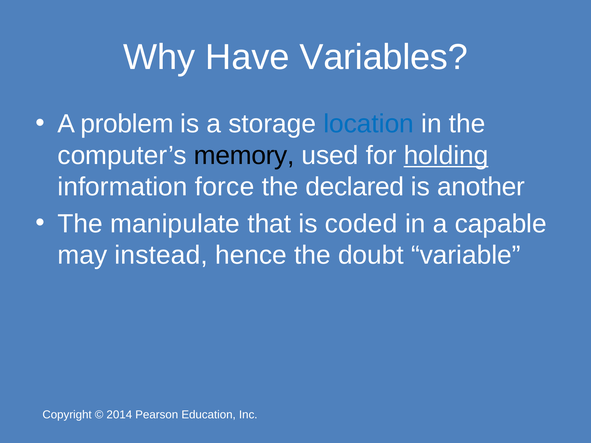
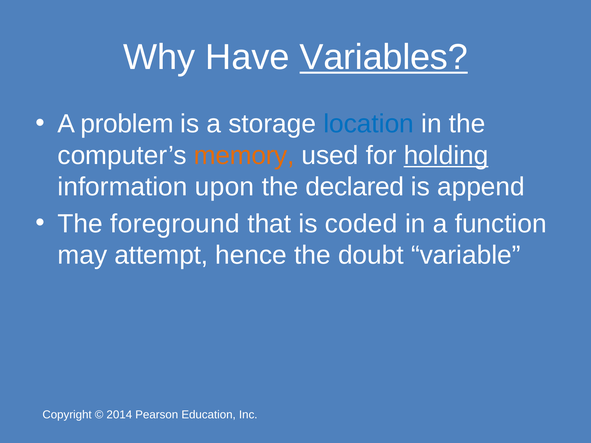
Variables underline: none -> present (384, 57)
memory colour: black -> orange (244, 156)
force: force -> upon (225, 187)
another: another -> append (481, 187)
manipulate: manipulate -> foreground (175, 224)
capable: capable -> function (501, 224)
instead: instead -> attempt (161, 255)
